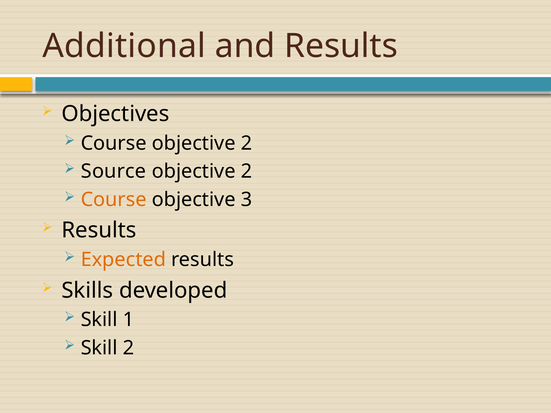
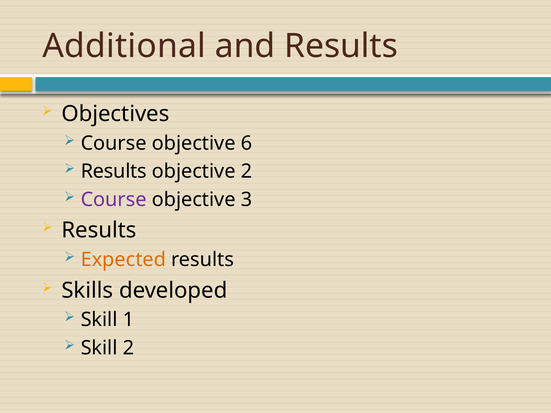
Course objective 2: 2 -> 6 (246, 143)
Source: Source -> Results (114, 172)
Course colour: orange -> purple (114, 200)
